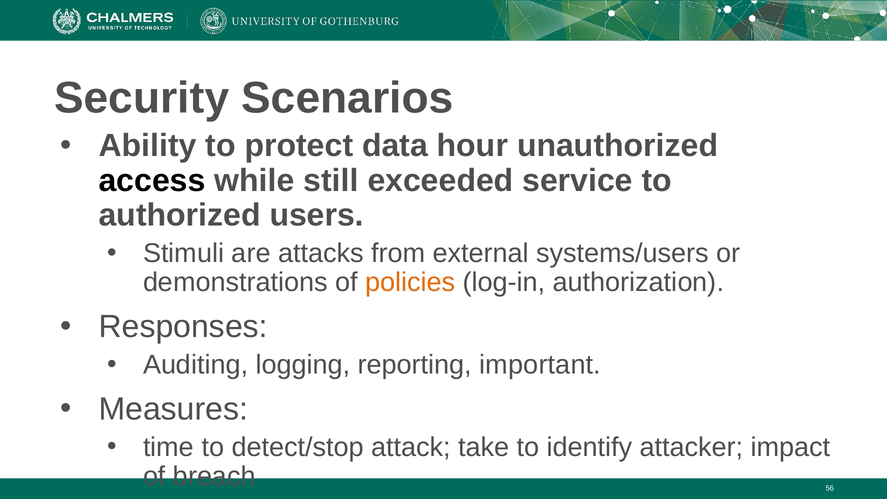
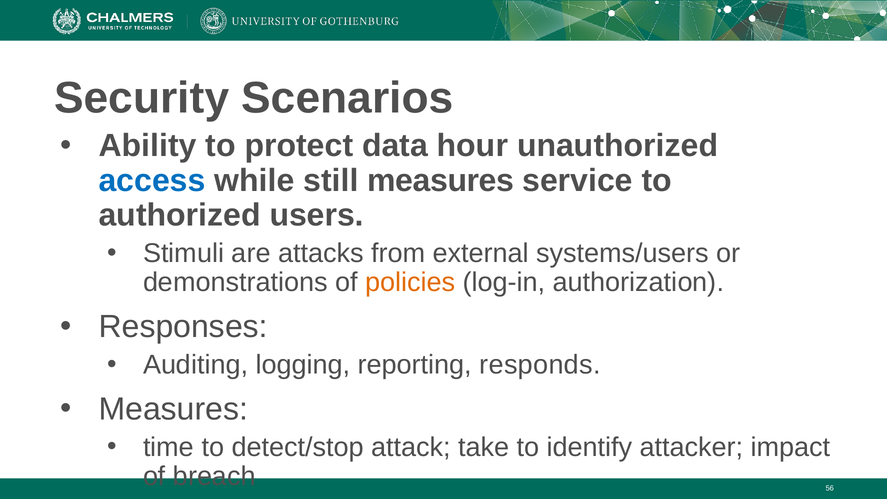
access colour: black -> blue (152, 180)
still exceeded: exceeded -> measures (441, 180)
important: important -> responds (540, 365)
